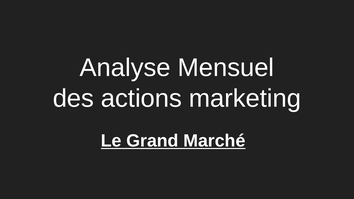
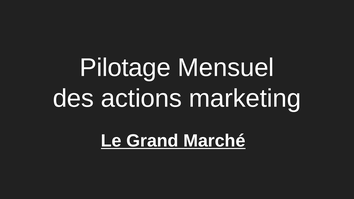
Analyse: Analyse -> Pilotage (125, 68)
